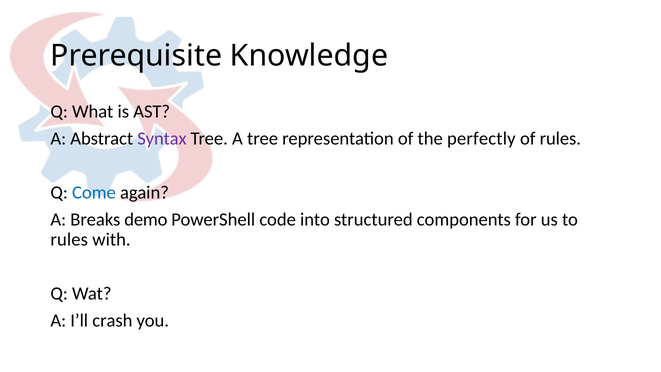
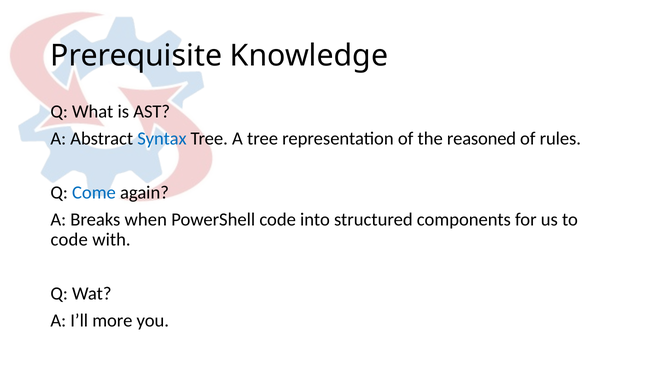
Syntax colour: purple -> blue (162, 138)
perfectly: perfectly -> reasoned (481, 138)
demo: demo -> when (146, 219)
rules: rules -> code (69, 239)
crash: crash -> more (112, 320)
